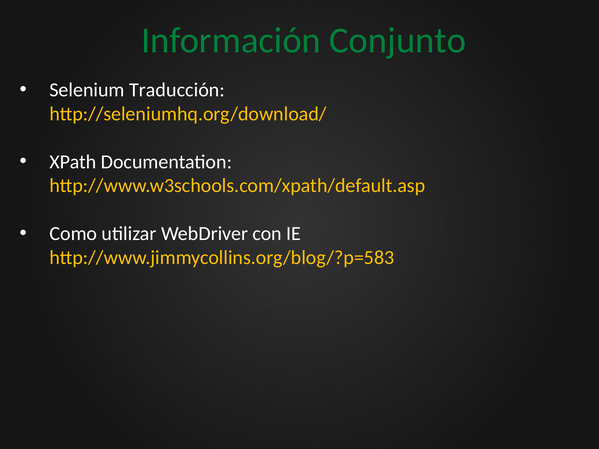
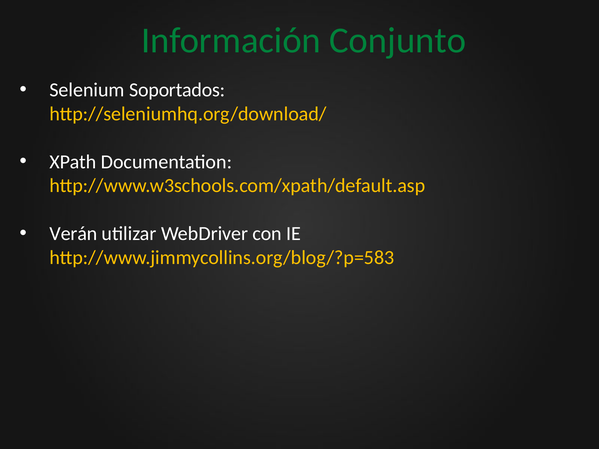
Traducción: Traducción -> Soportados (177, 90)
Como: Como -> Verán (73, 234)
